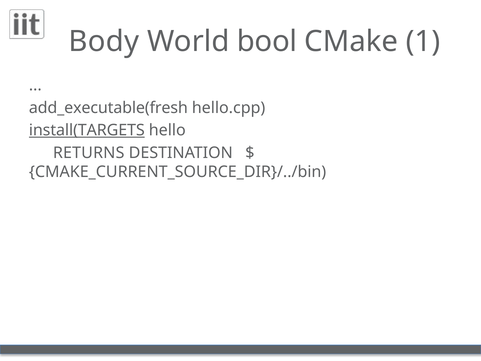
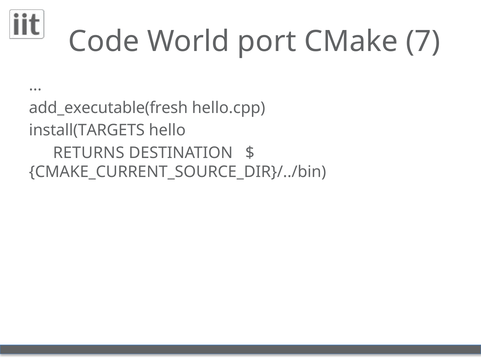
Body: Body -> Code (104, 41)
bool: bool -> port (267, 41)
1: 1 -> 7 (423, 41)
install(TARGETS underline: present -> none (87, 130)
